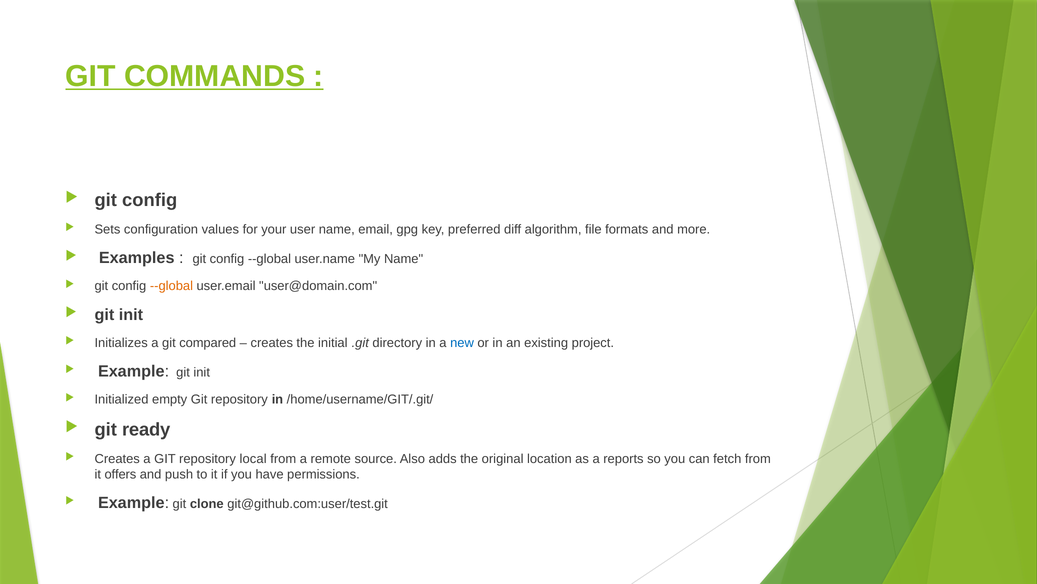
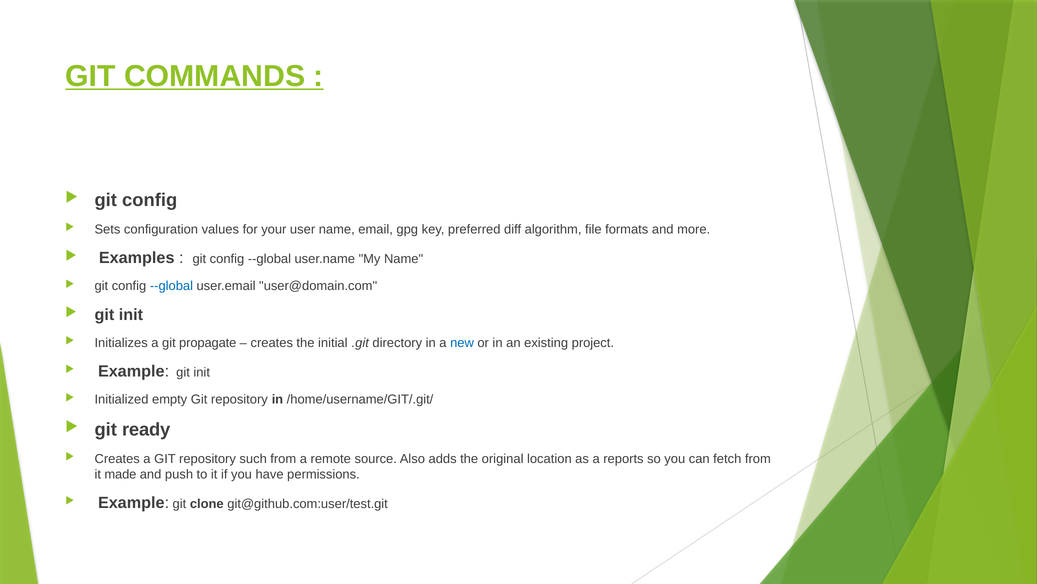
--global colour: orange -> blue (171, 286)
compared: compared -> propagate (208, 342)
local: local -> such (253, 458)
offers: offers -> made (120, 474)
